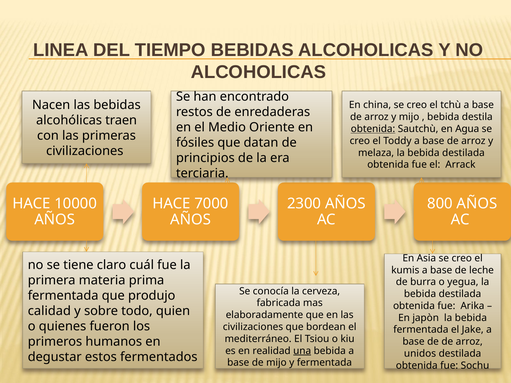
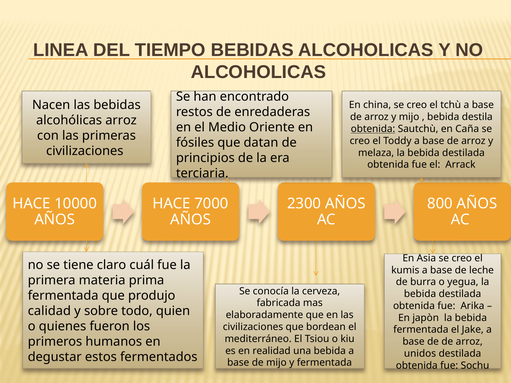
alcohólicas traen: traen -> arroz (121, 120)
Agua: Agua -> Caña (467, 129)
una underline: present -> none (302, 351)
